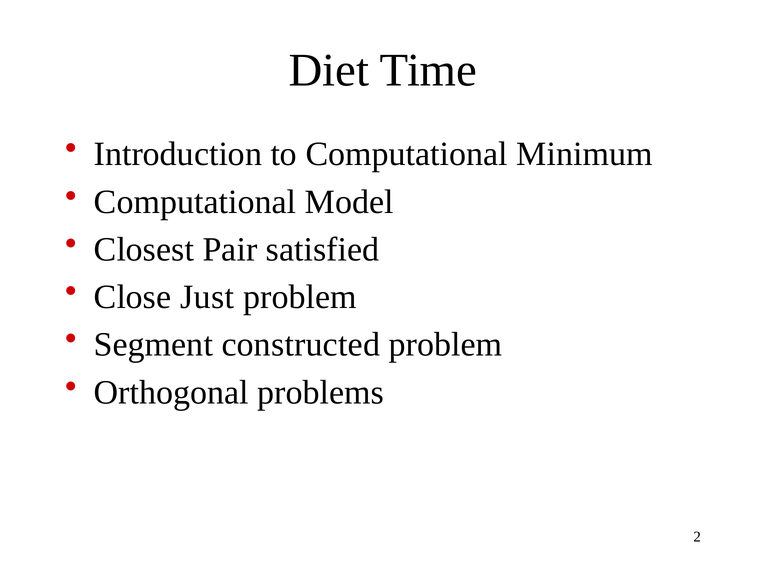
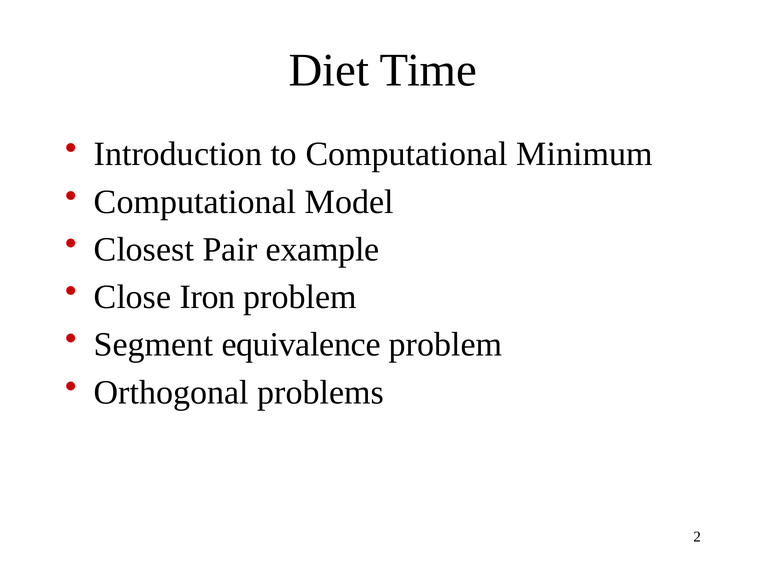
satisfied: satisfied -> example (323, 250)
Just: Just -> Iron (207, 297)
constructed: constructed -> equivalence (301, 345)
